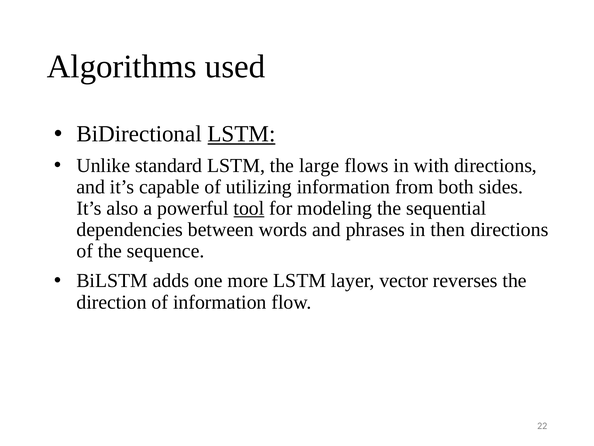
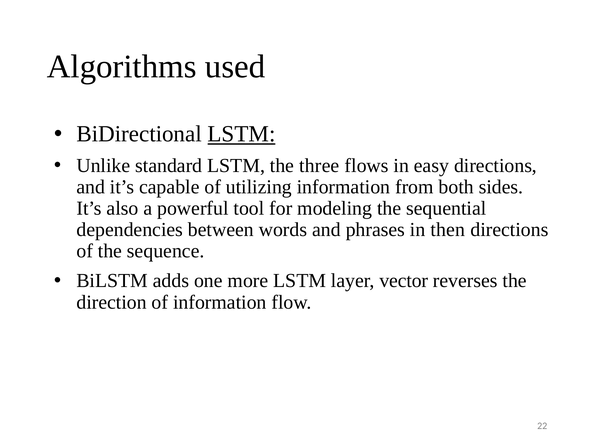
large: large -> three (319, 165)
with: with -> easy (431, 165)
tool underline: present -> none (249, 208)
